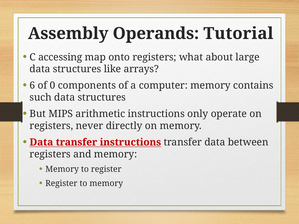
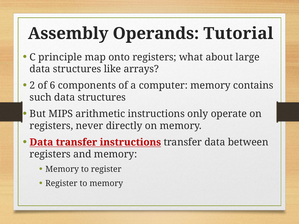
accessing: accessing -> principle (60, 57)
6: 6 -> 2 (32, 86)
0: 0 -> 6 (53, 86)
